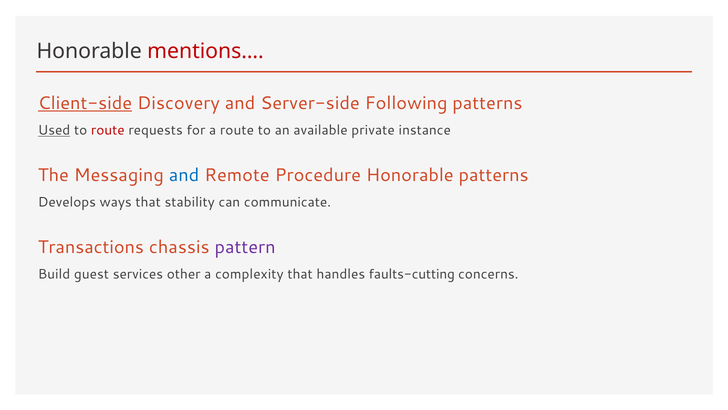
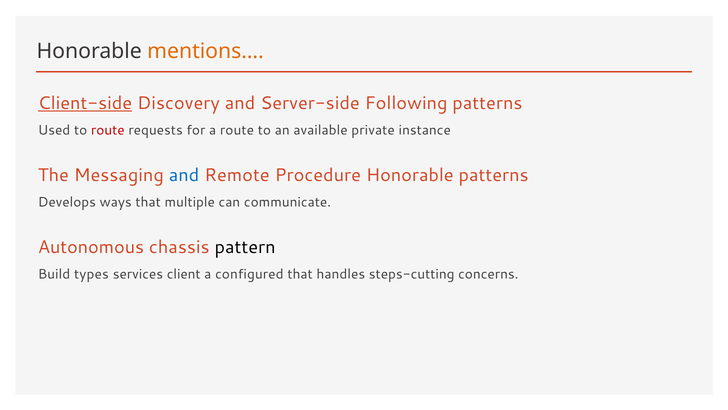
mentions… colour: red -> orange (206, 51)
Used underline: present -> none (54, 130)
stability: stability -> multiple (190, 202)
Transactions: Transactions -> Autonomous (91, 247)
pattern colour: purple -> black (245, 247)
guest: guest -> types (91, 274)
other: other -> client (184, 274)
complexity: complexity -> configured (249, 274)
faults-cutting: faults-cutting -> steps-cutting (412, 274)
